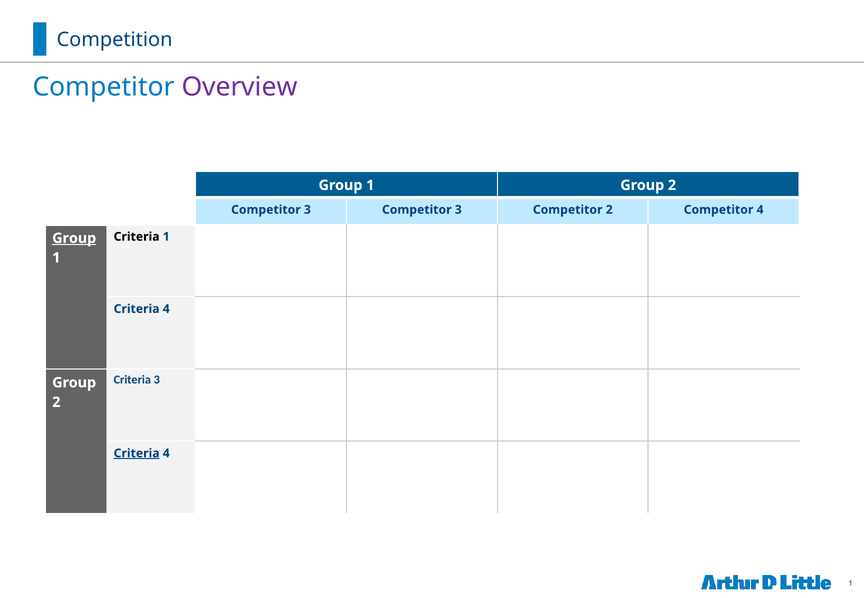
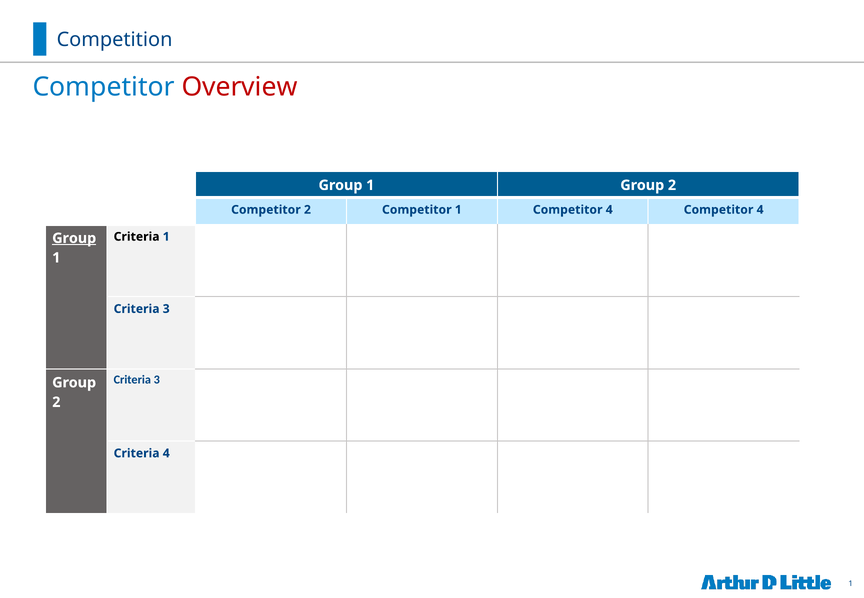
Overview colour: purple -> red (239, 87)
3: 3 -> 2 (307, 210)
3: 3 -> 1 (458, 210)
2: 2 -> 4 (609, 210)
4: 4 -> 3 (166, 309)
Criteria underline: present -> none (137, 453)
